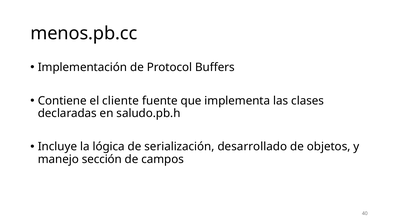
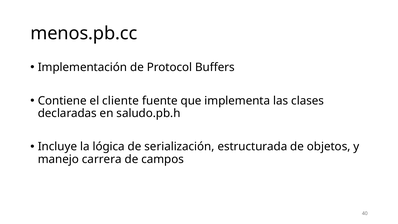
desarrollado: desarrollado -> estructurada (252, 147)
sección: sección -> carrera (102, 159)
